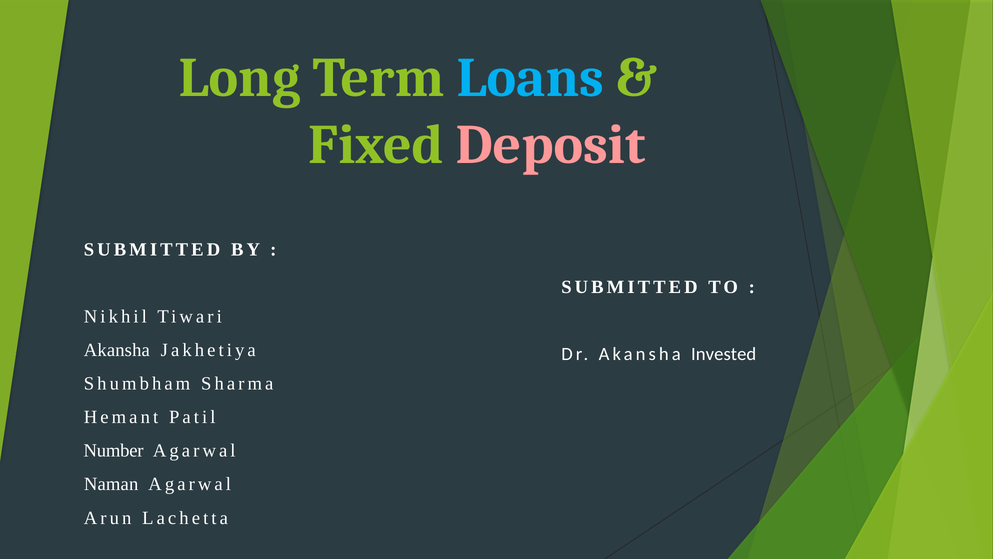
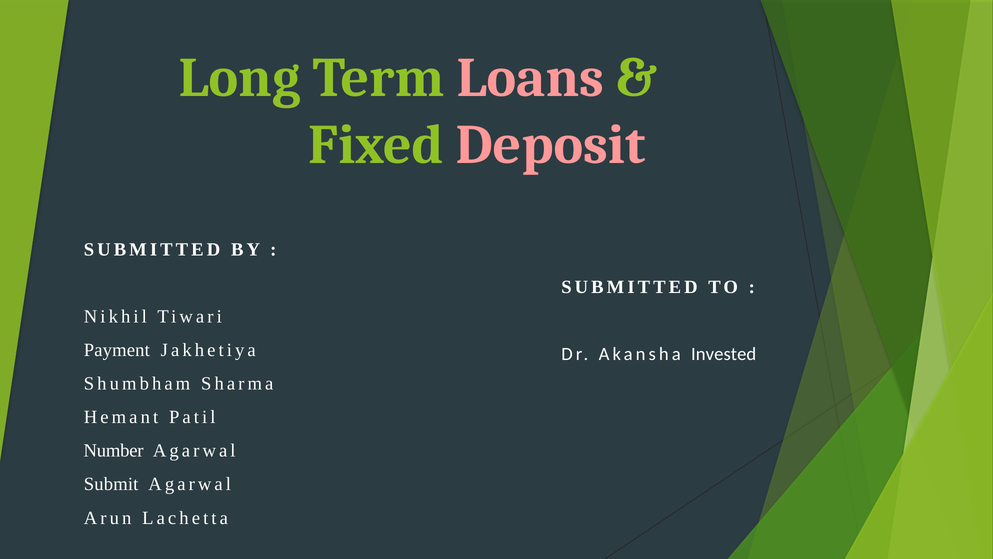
Loans colour: light blue -> pink (530, 78)
Akansha: Akansha -> Payment (117, 350)
Naman: Naman -> Submit (111, 484)
